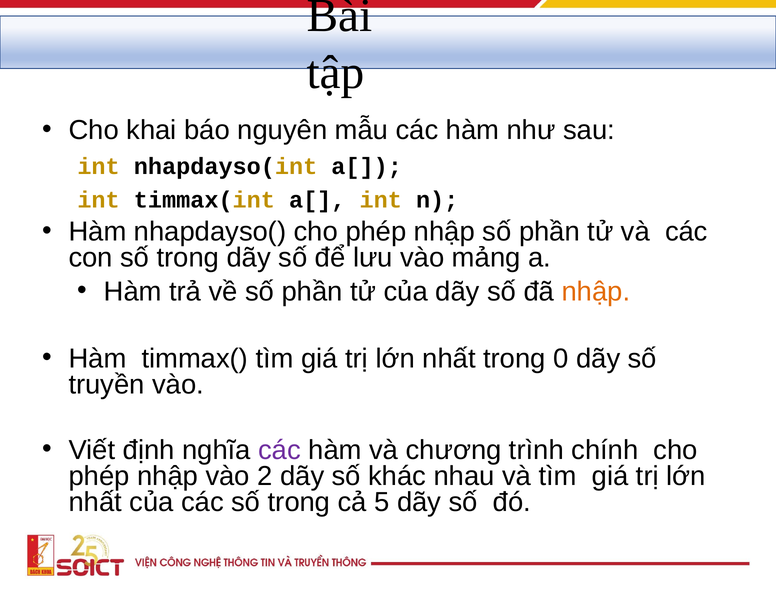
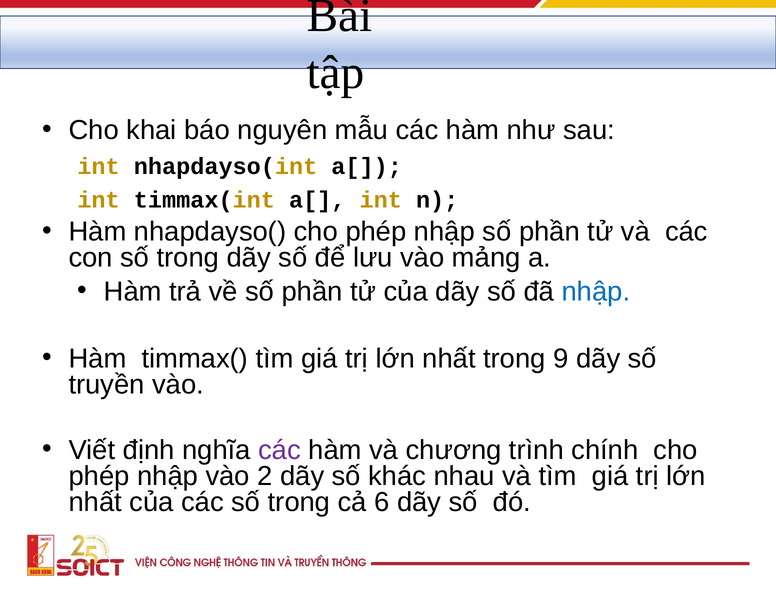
nhập colour: orange -> blue (596, 291)
0: 0 -> 9 (561, 358)
5: 5 -> 6 (382, 502)
